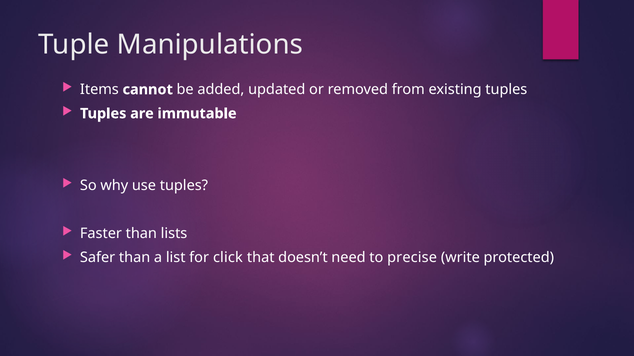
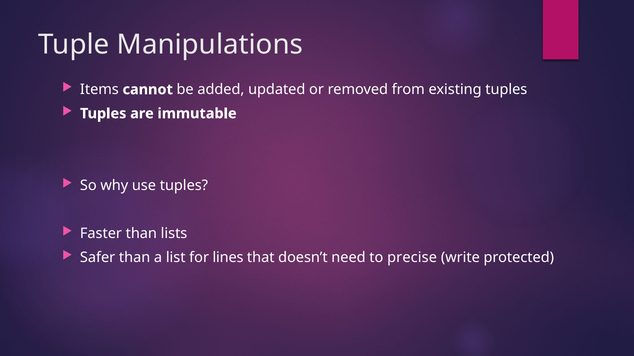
click: click -> lines (228, 258)
